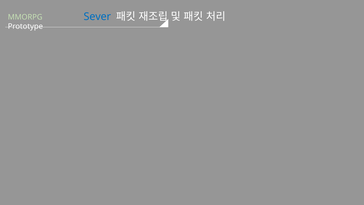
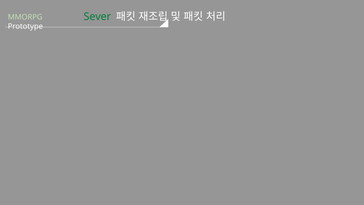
Sever colour: blue -> green (97, 17)
